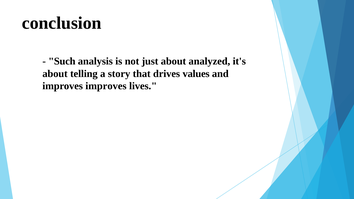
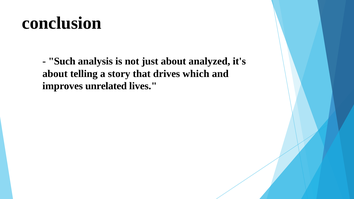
values: values -> which (196, 74)
improves improves: improves -> unrelated (106, 86)
